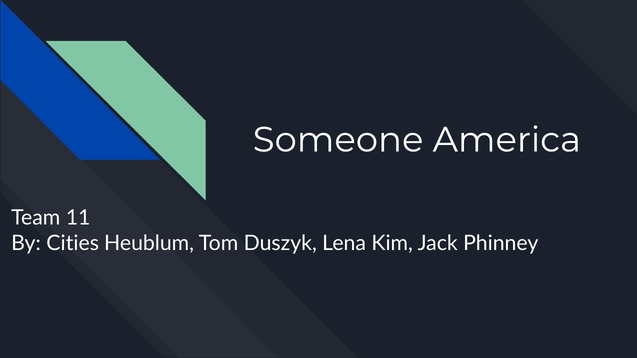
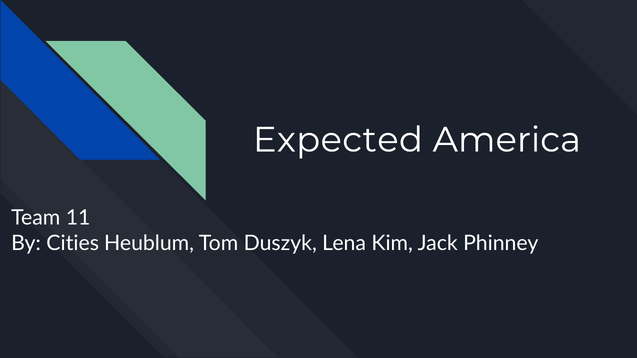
Someone: Someone -> Expected (338, 140)
